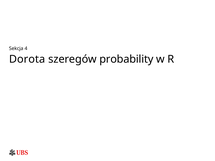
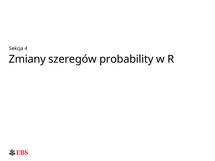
Dorota: Dorota -> Zmiany (27, 59)
